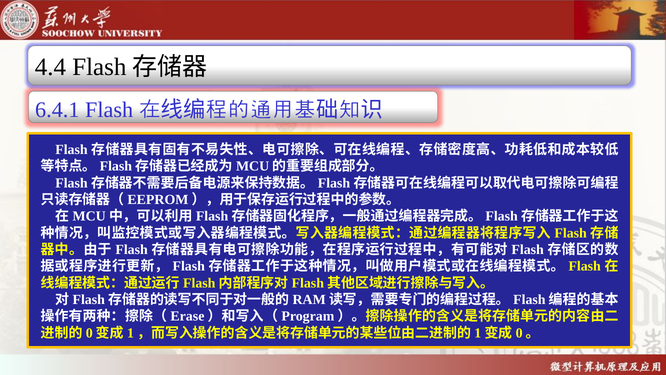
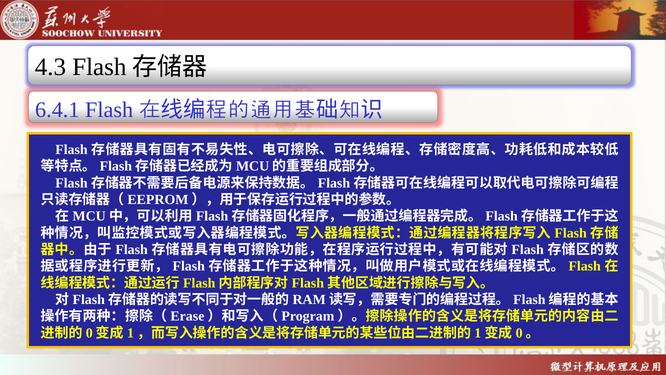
4.4: 4.4 -> 4.3 (50, 67)
